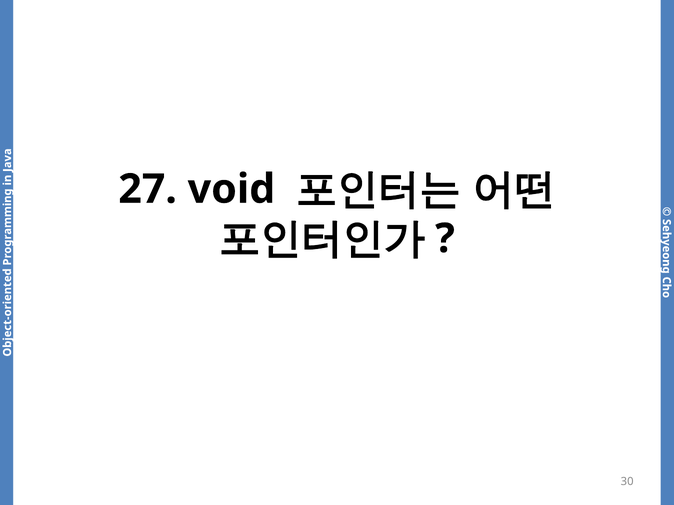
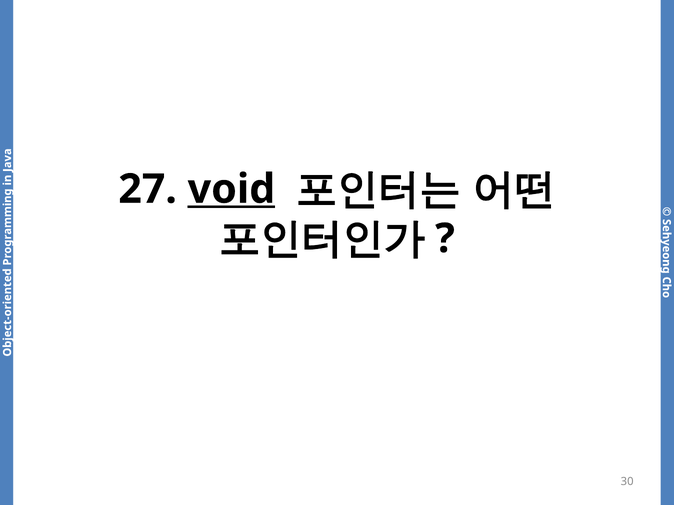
void underline: none -> present (231, 189)
